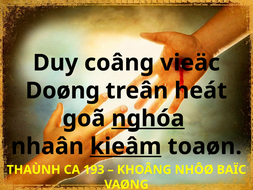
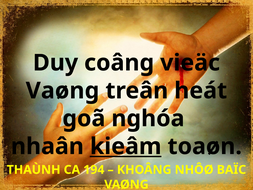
Doøng: Doøng -> Vaøng (62, 91)
nghóa underline: present -> none (148, 118)
193: 193 -> 194 (94, 170)
